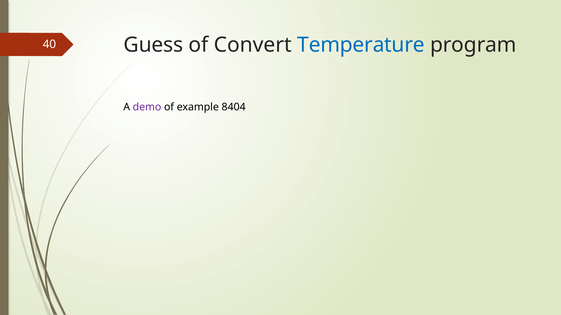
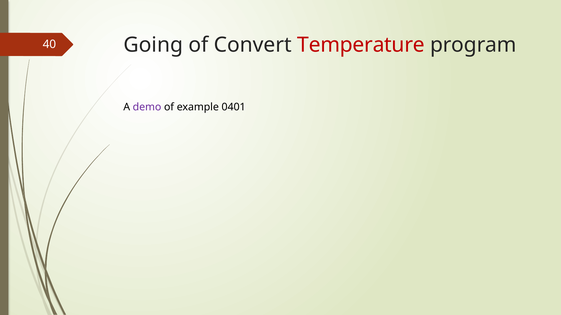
Guess: Guess -> Going (153, 45)
Temperature colour: blue -> red (361, 45)
8404: 8404 -> 0401 (234, 107)
